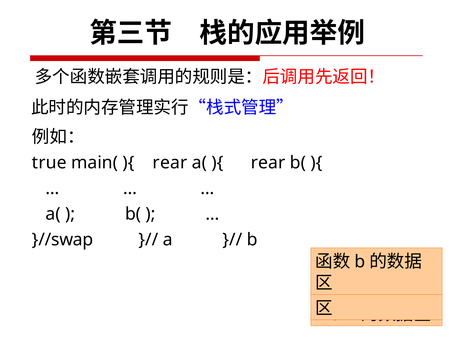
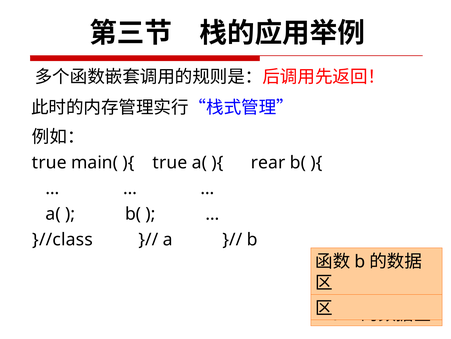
rear: rear -> true (170, 162)
}//swap: }//swap -> }//class (62, 239)
